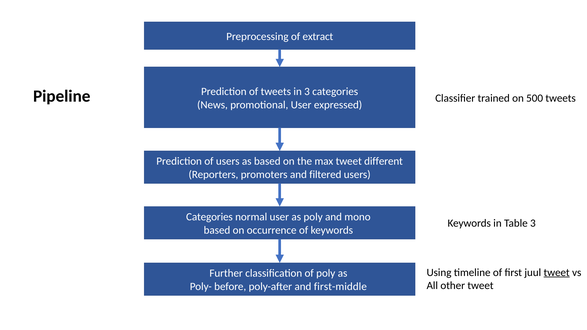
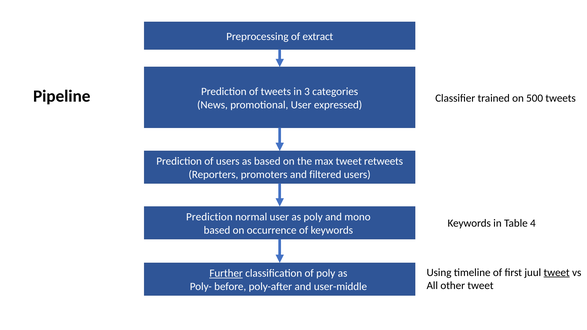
different: different -> retweets (384, 161)
Categories: Categories -> Prediction (209, 217)
Table 3: 3 -> 4 (533, 223)
Further underline: none -> present (226, 273)
first-middle: first-middle -> user-middle (340, 287)
